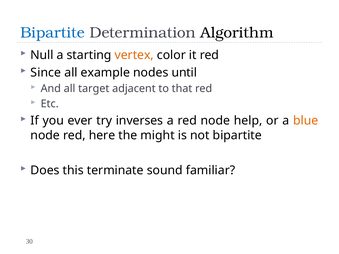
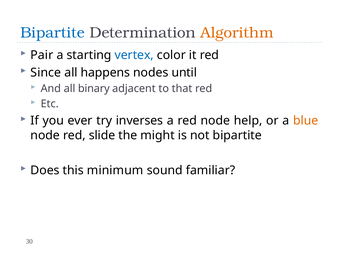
Algorithm colour: black -> orange (237, 33)
Null: Null -> Pair (42, 55)
vertex colour: orange -> blue (134, 55)
example: example -> happens (105, 73)
target: target -> binary (94, 89)
here: here -> slide (102, 135)
terminate: terminate -> minimum (115, 170)
